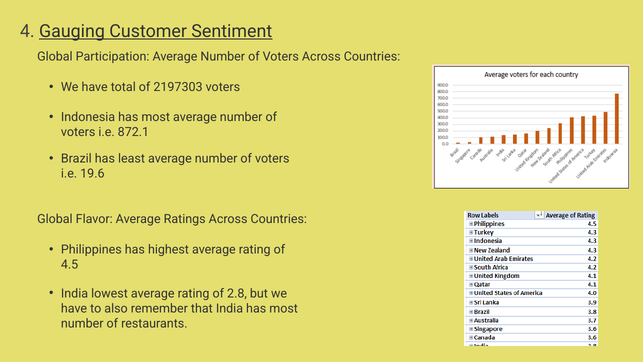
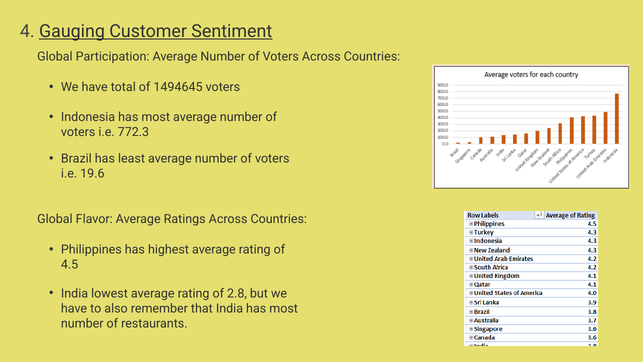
2197303: 2197303 -> 1494645 (178, 87)
872.1: 872.1 -> 772.3 (133, 132)
